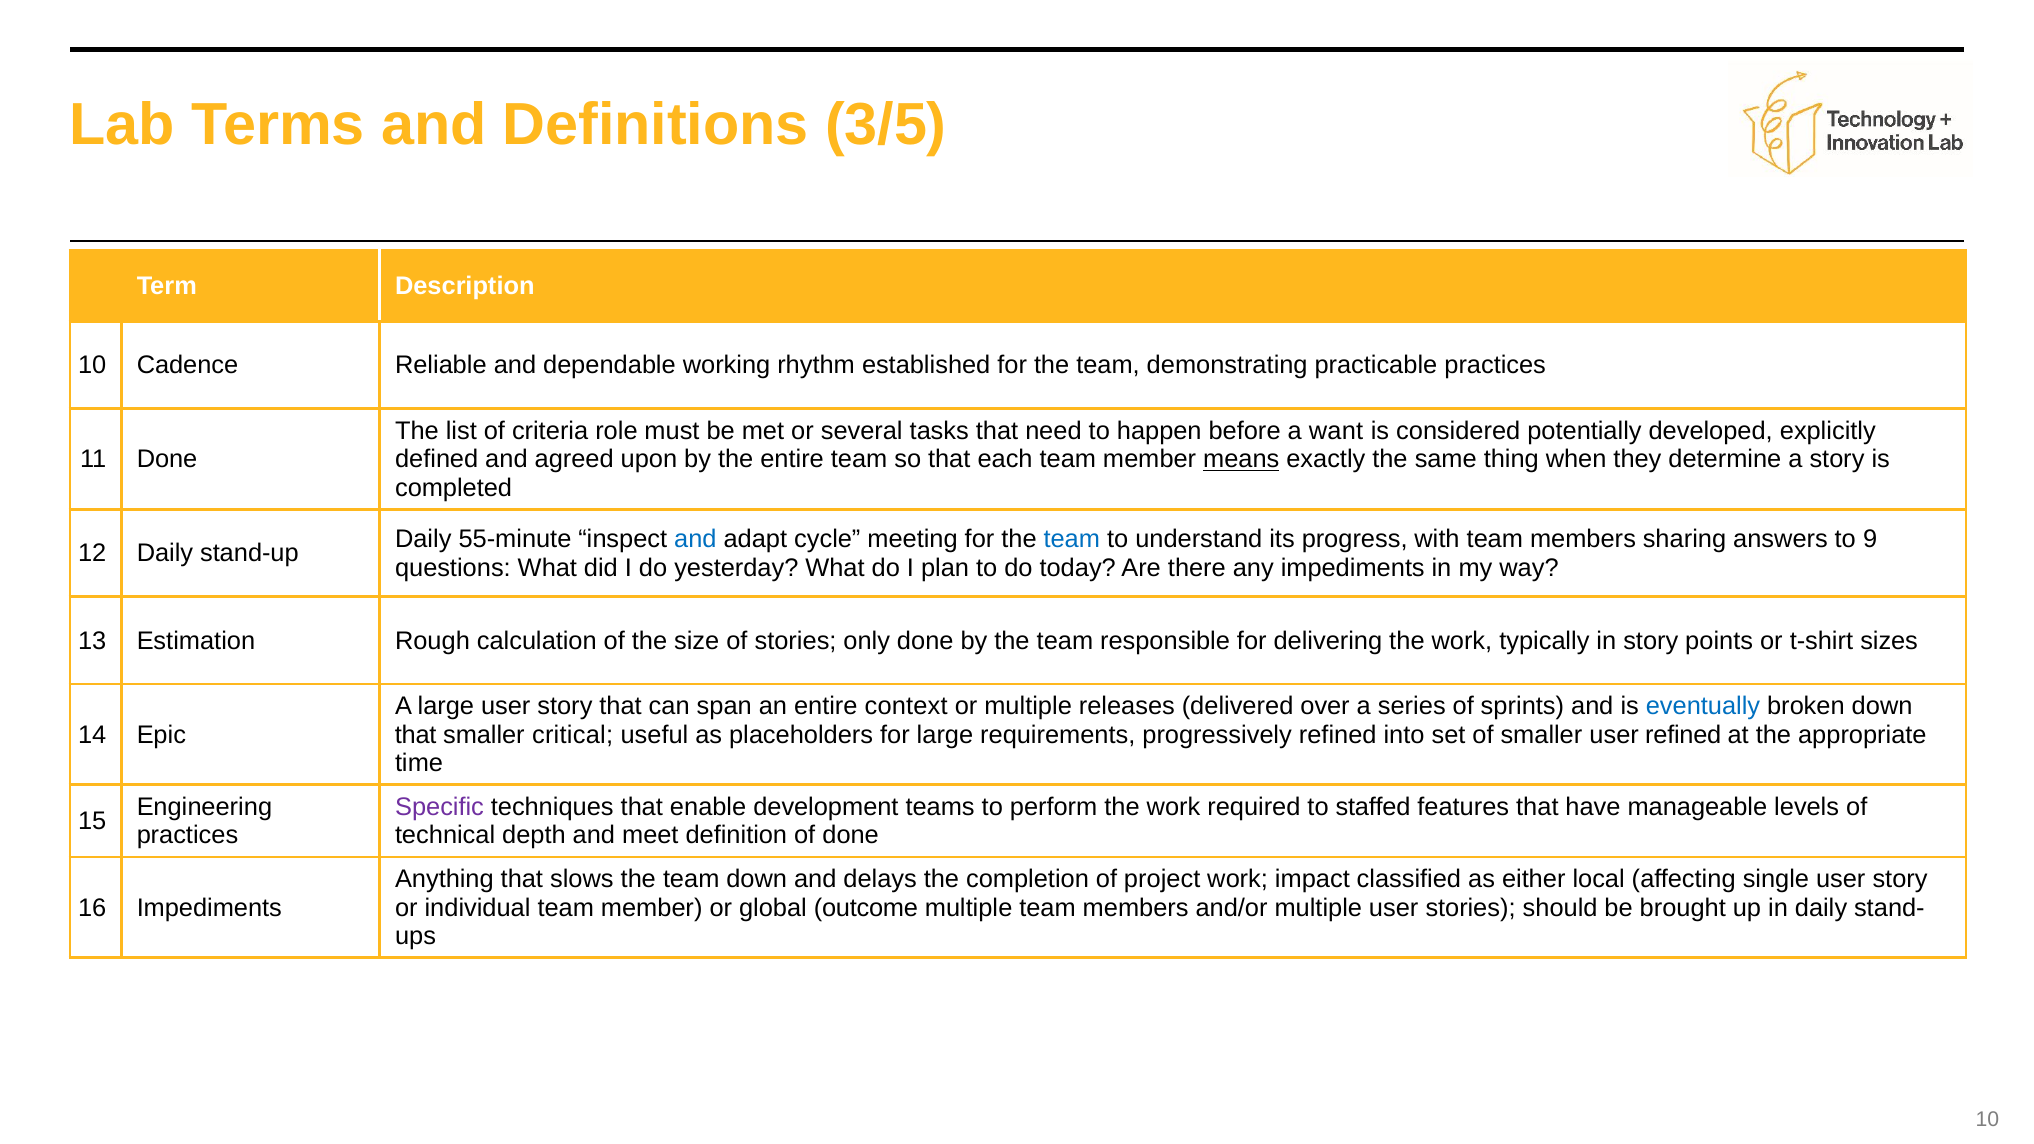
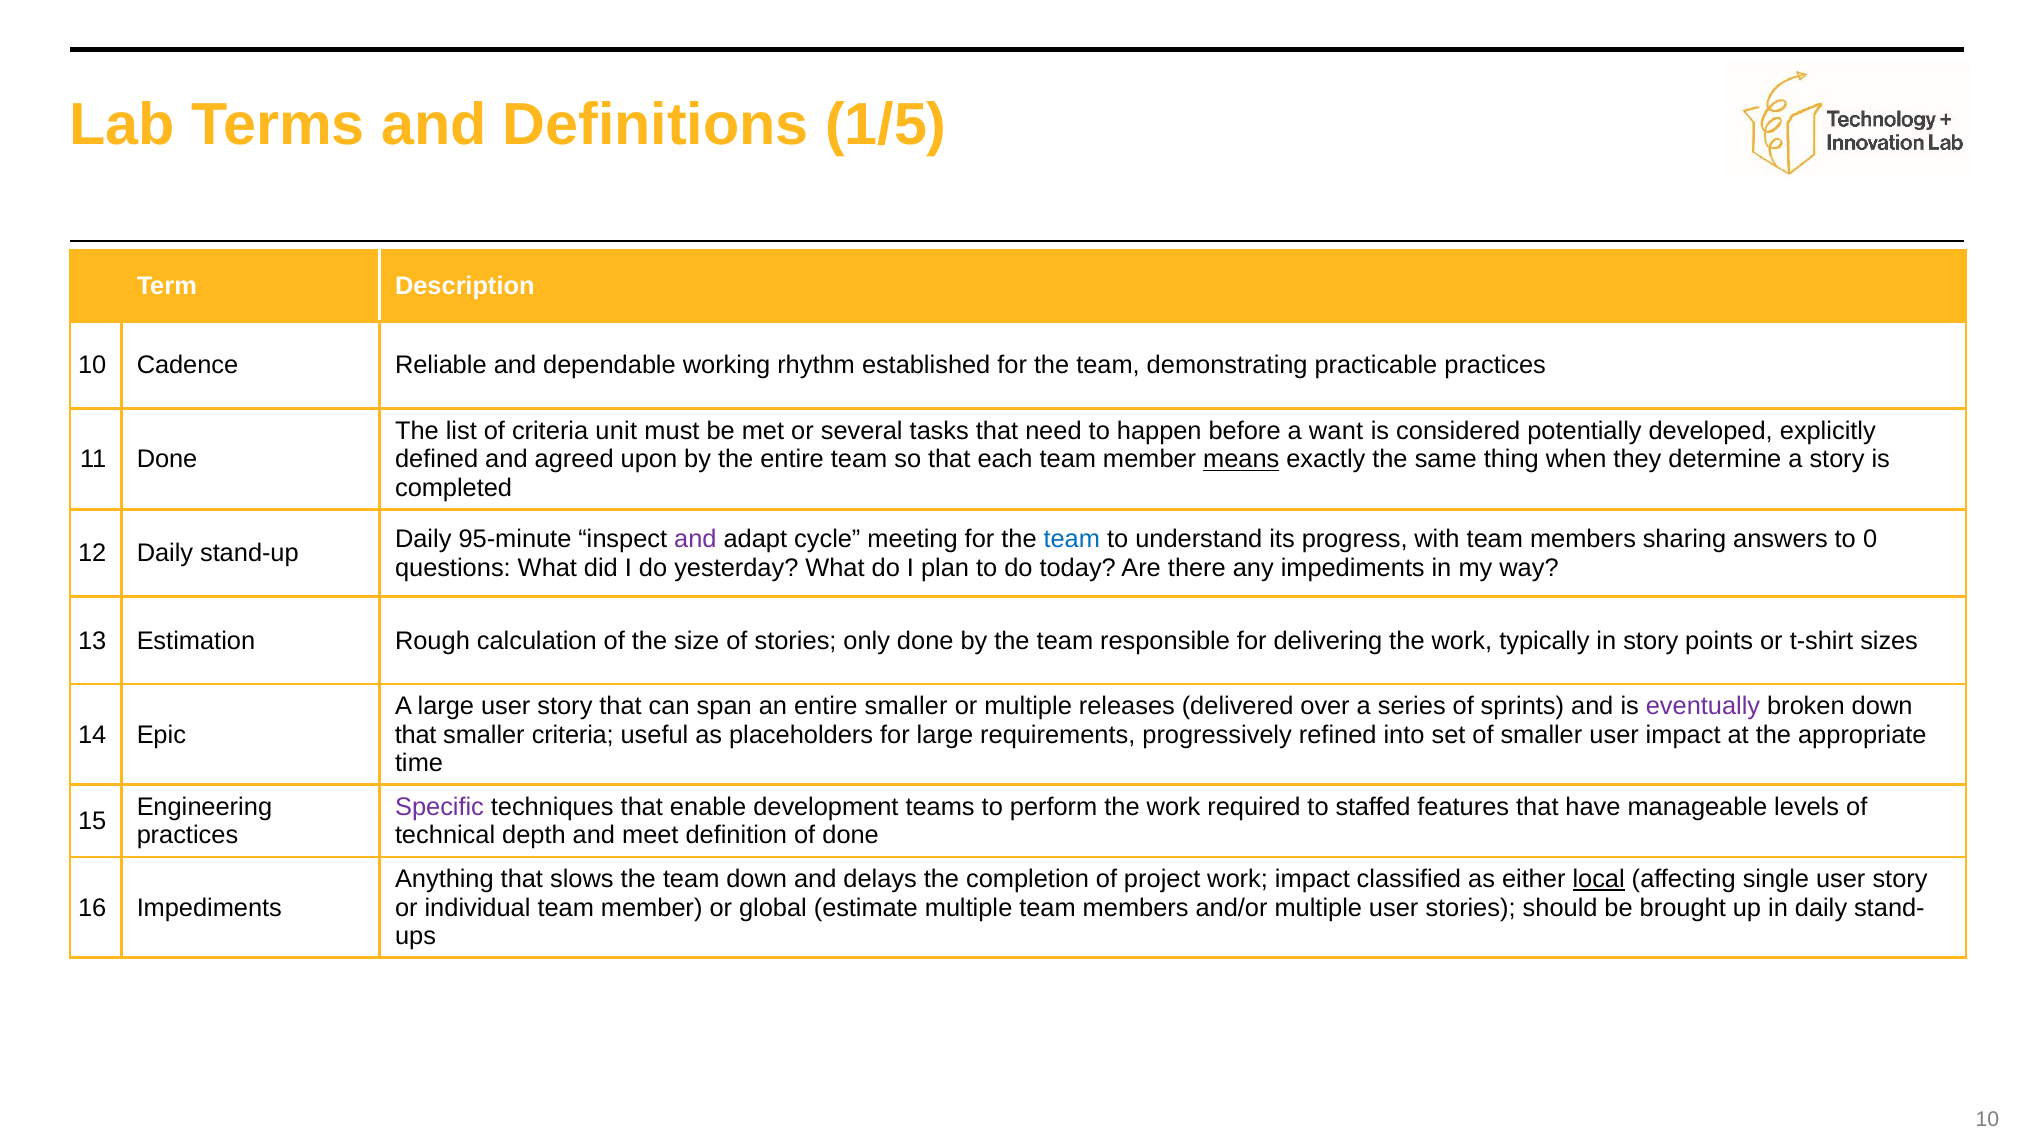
3/5: 3/5 -> 1/5 (886, 125)
role: role -> unit (616, 431)
55-minute: 55-minute -> 95-minute (515, 539)
and colour: blue -> purple (695, 539)
9: 9 -> 0 (1870, 539)
entire context: context -> smaller (906, 706)
eventually colour: blue -> purple (1703, 706)
smaller critical: critical -> criteria (573, 735)
user refined: refined -> impact (1683, 735)
local underline: none -> present (1599, 879)
outcome: outcome -> estimate (866, 908)
